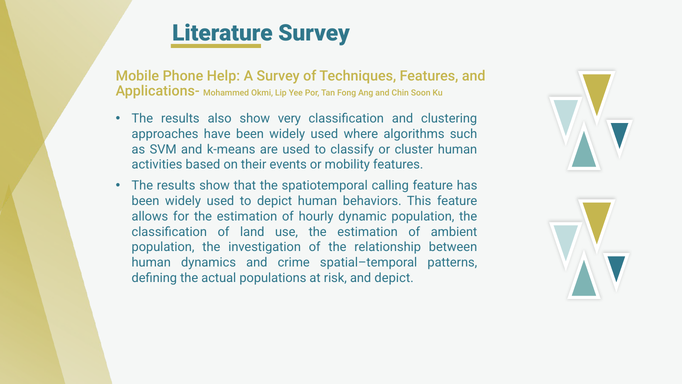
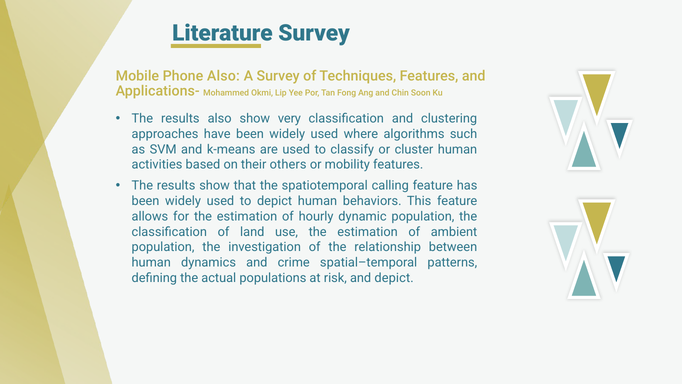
Phone Help: Help -> Also (223, 76)
events: events -> others (288, 164)
